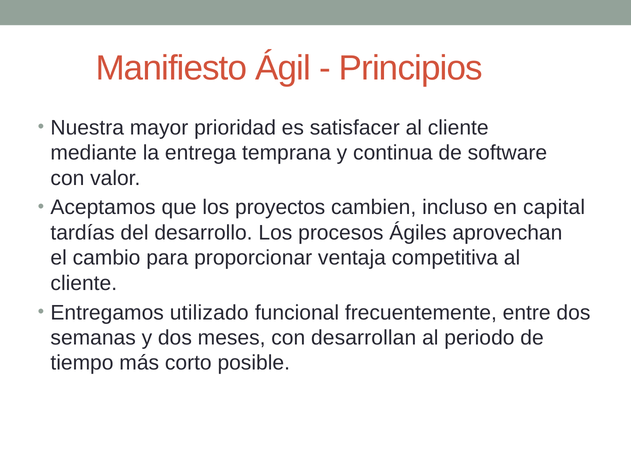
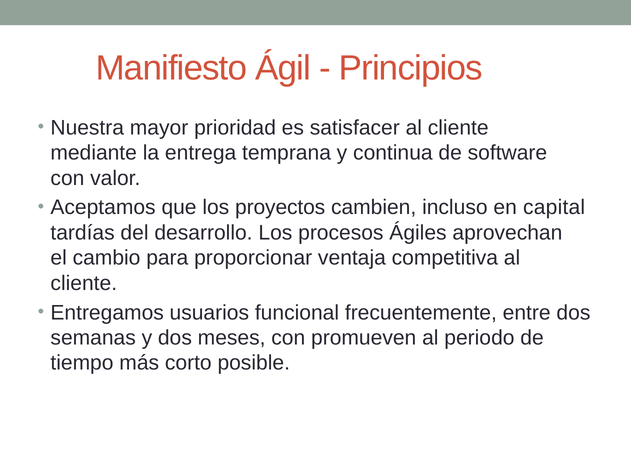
utilizado: utilizado -> usuarios (209, 313)
desarrollan: desarrollan -> promueven (364, 338)
